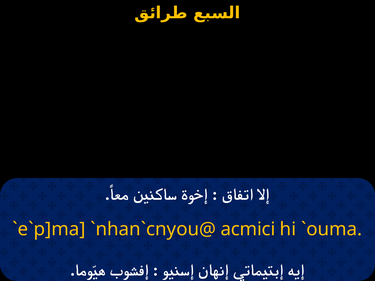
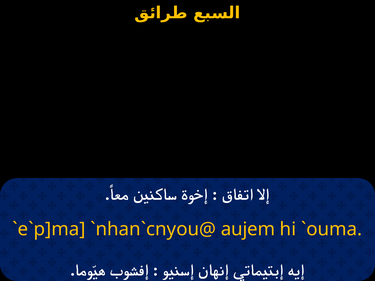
acmici: acmici -> aujem (248, 229)
